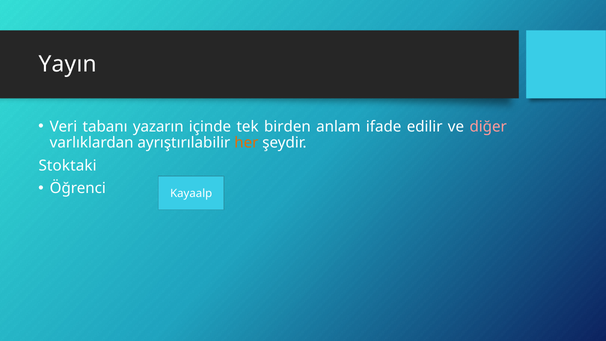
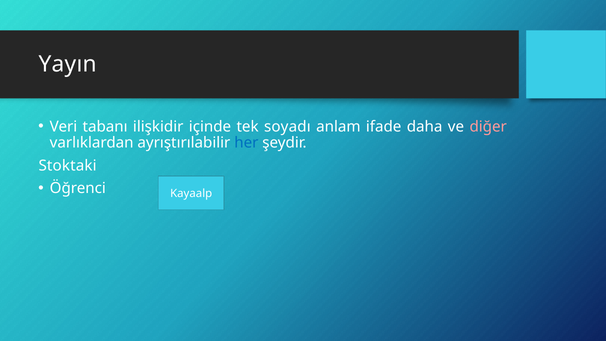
yazarın: yazarın -> ilişkidir (158, 127)
birden: birden -> soyadı (287, 127)
edilir: edilir -> daha (425, 127)
her colour: orange -> blue (246, 143)
